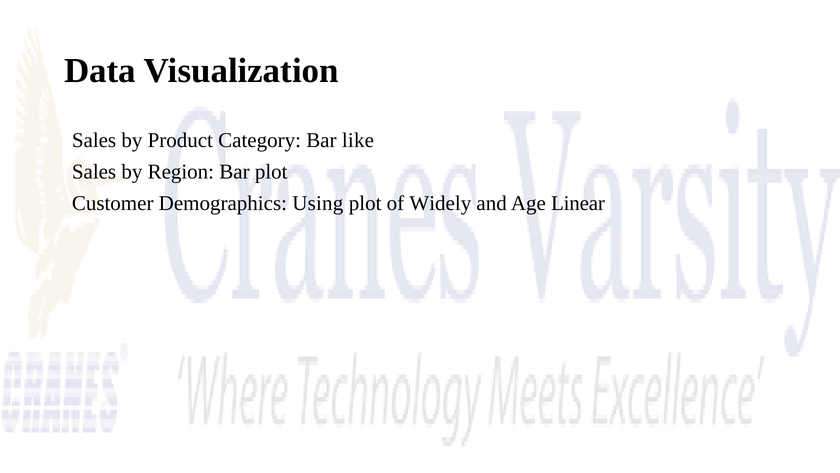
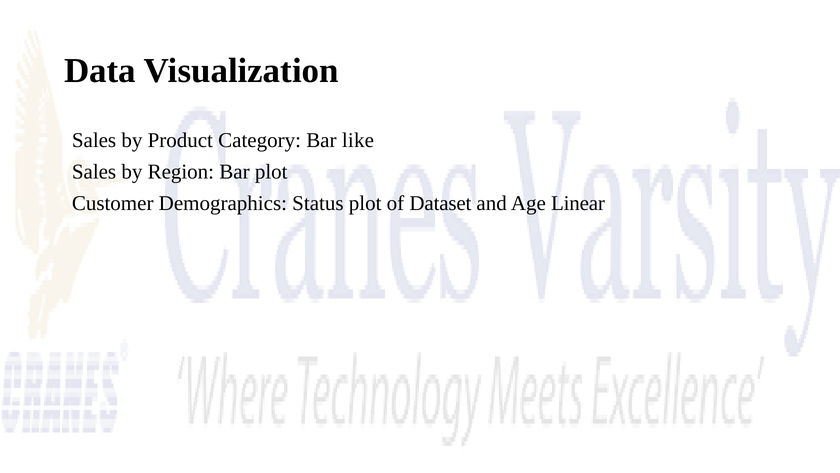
Using: Using -> Status (318, 203)
Widely: Widely -> Dataset (440, 203)
